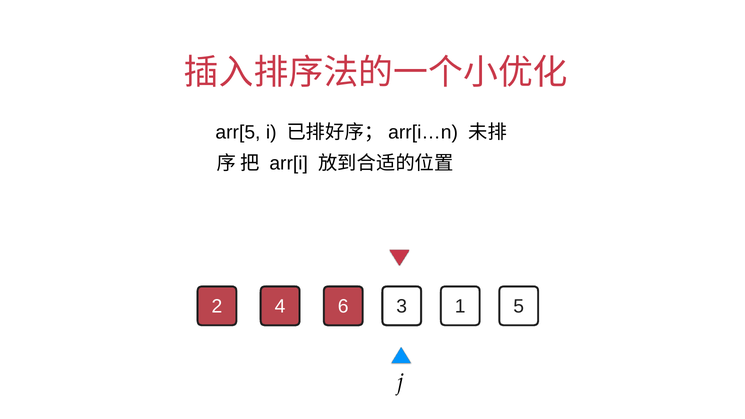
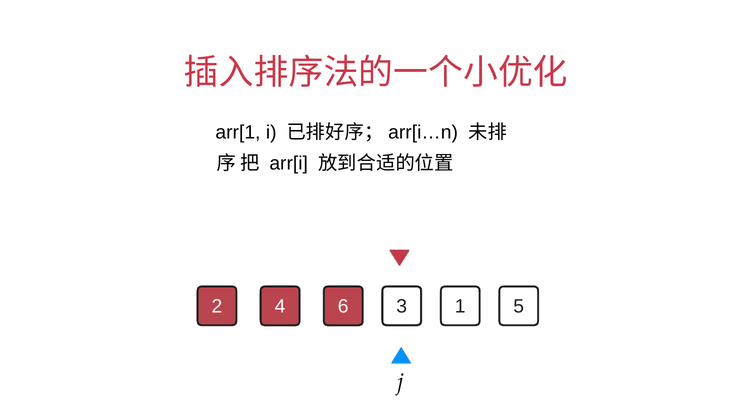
arr[5: arr[5 -> arr[1 (238, 132)
